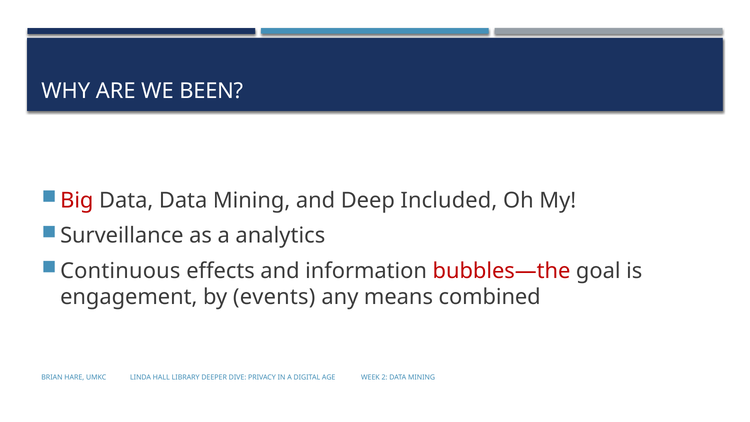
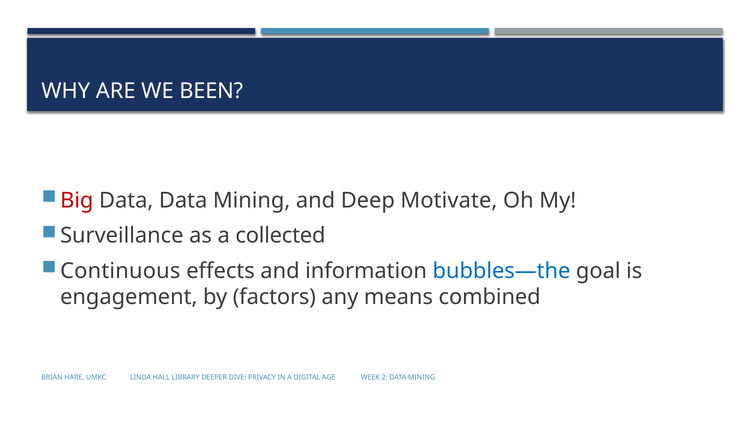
Included: Included -> Motivate (449, 200)
analytics: analytics -> collected (280, 236)
bubbles—the colour: red -> blue (501, 271)
events: events -> factors (274, 297)
